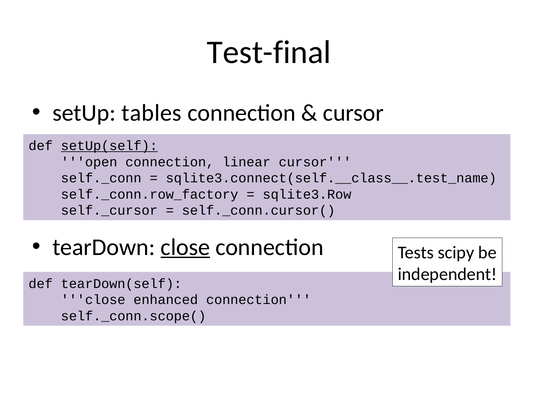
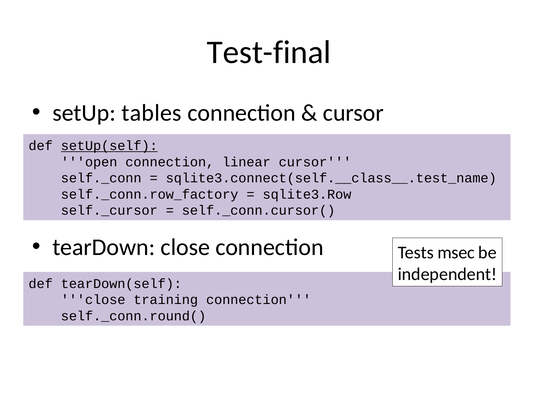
close underline: present -> none (185, 247)
scipy: scipy -> msec (456, 252)
enhanced: enhanced -> training (166, 299)
self._conn.scope(: self._conn.scope( -> self._conn.round( (133, 316)
